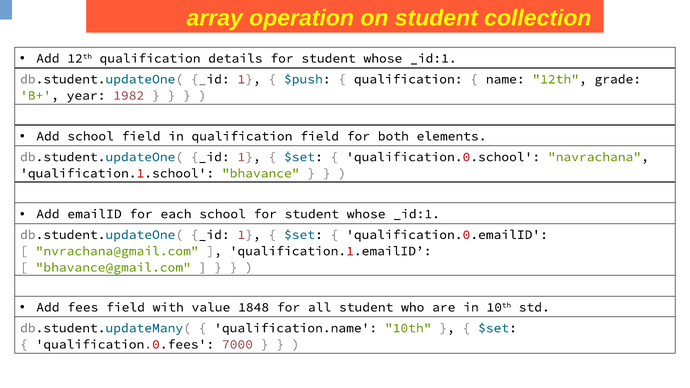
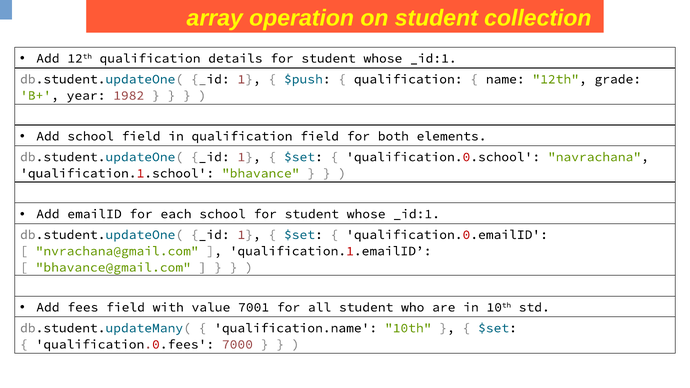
1848: 1848 -> 7001 (254, 307)
